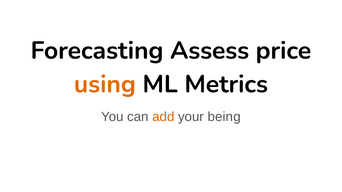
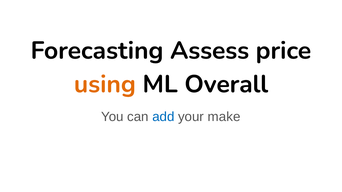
Metrics: Metrics -> Overall (226, 84)
add colour: orange -> blue (163, 117)
being: being -> make (224, 117)
